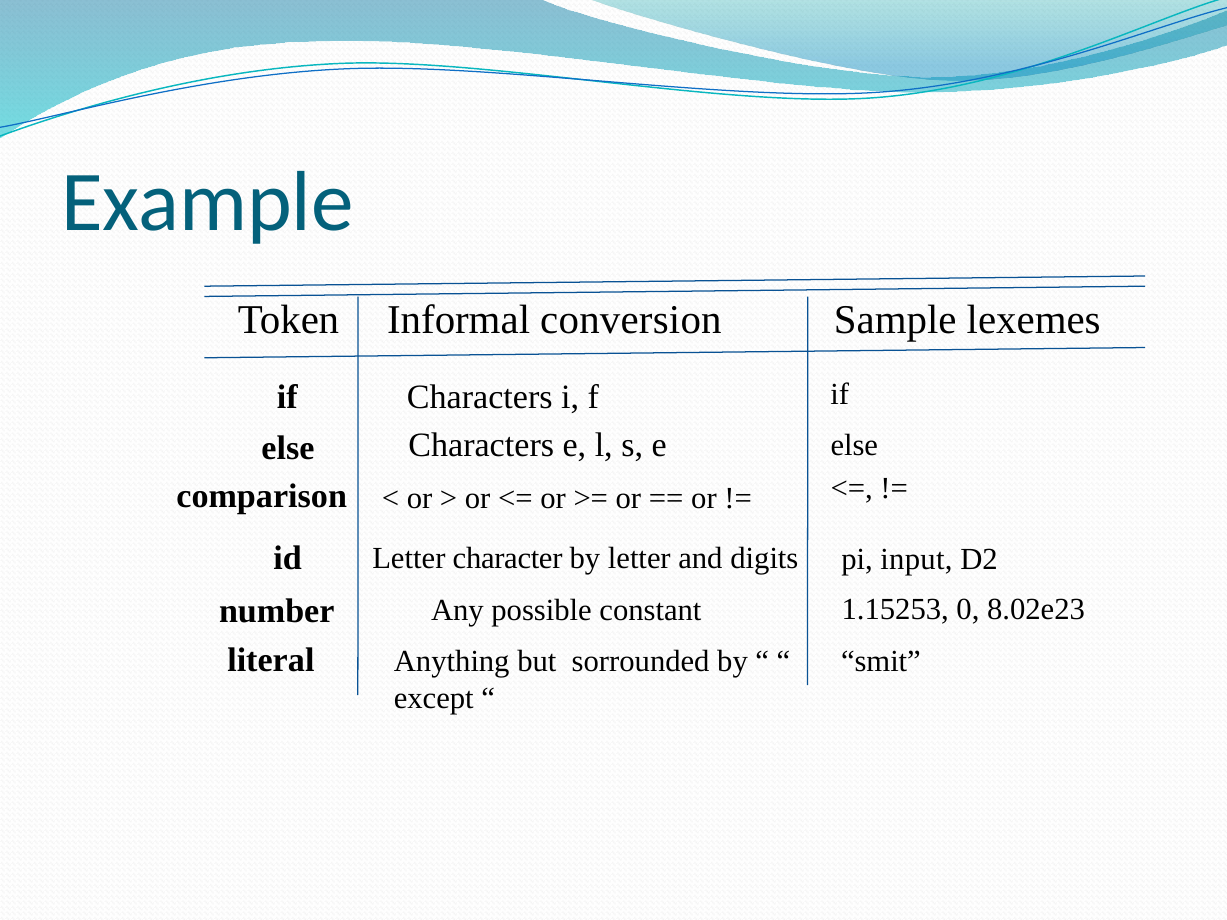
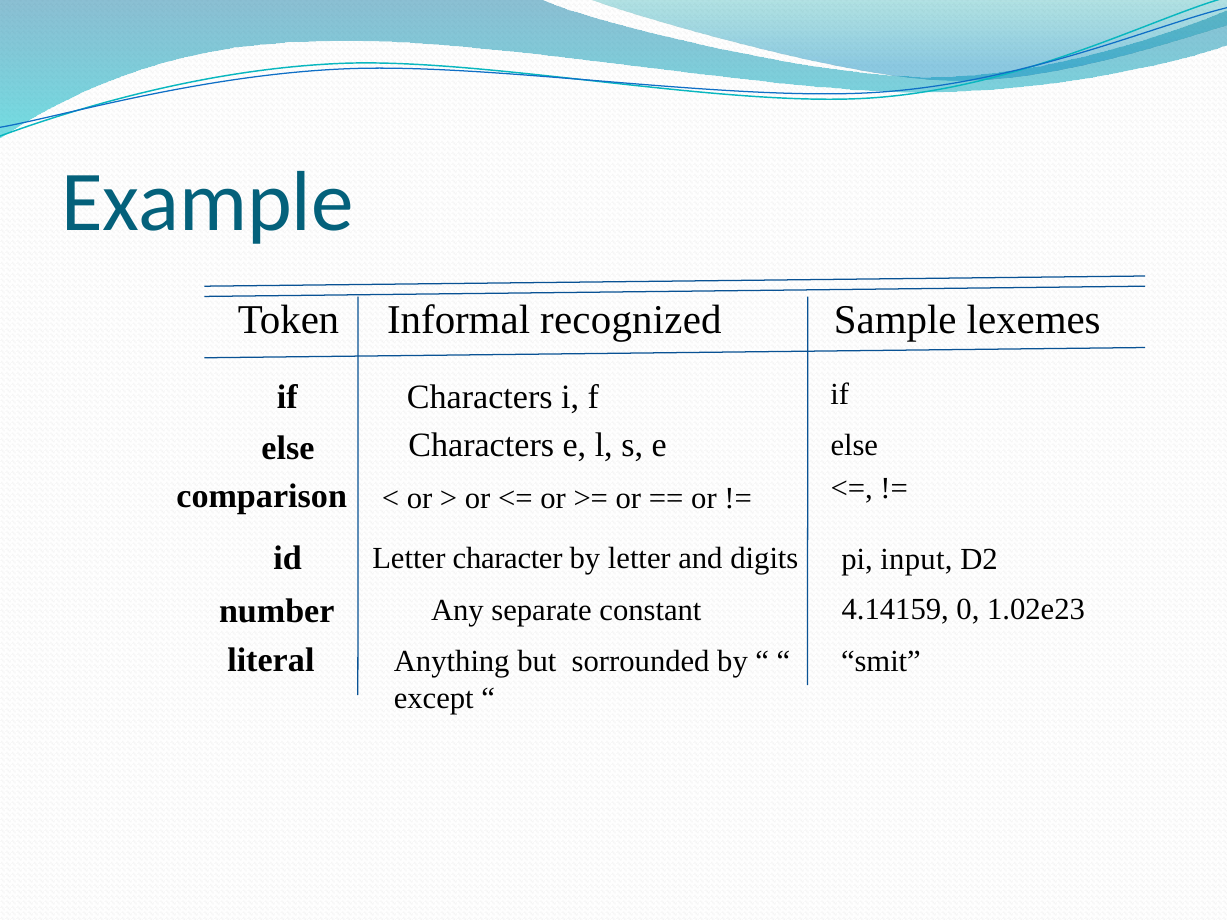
conversion: conversion -> recognized (631, 320)
1.15253: 1.15253 -> 4.14159 (895, 609)
8.02e23: 8.02e23 -> 1.02e23 (1036, 609)
possible: possible -> separate (542, 611)
